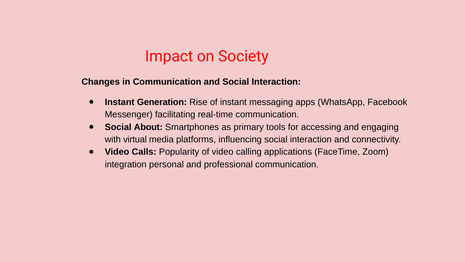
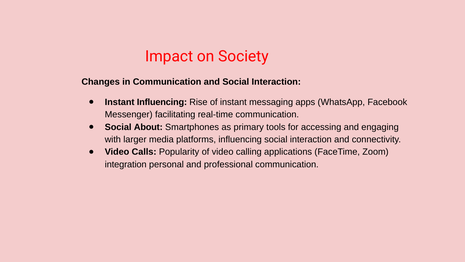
Instant Generation: Generation -> Influencing (162, 102)
virtual: virtual -> larger (135, 139)
